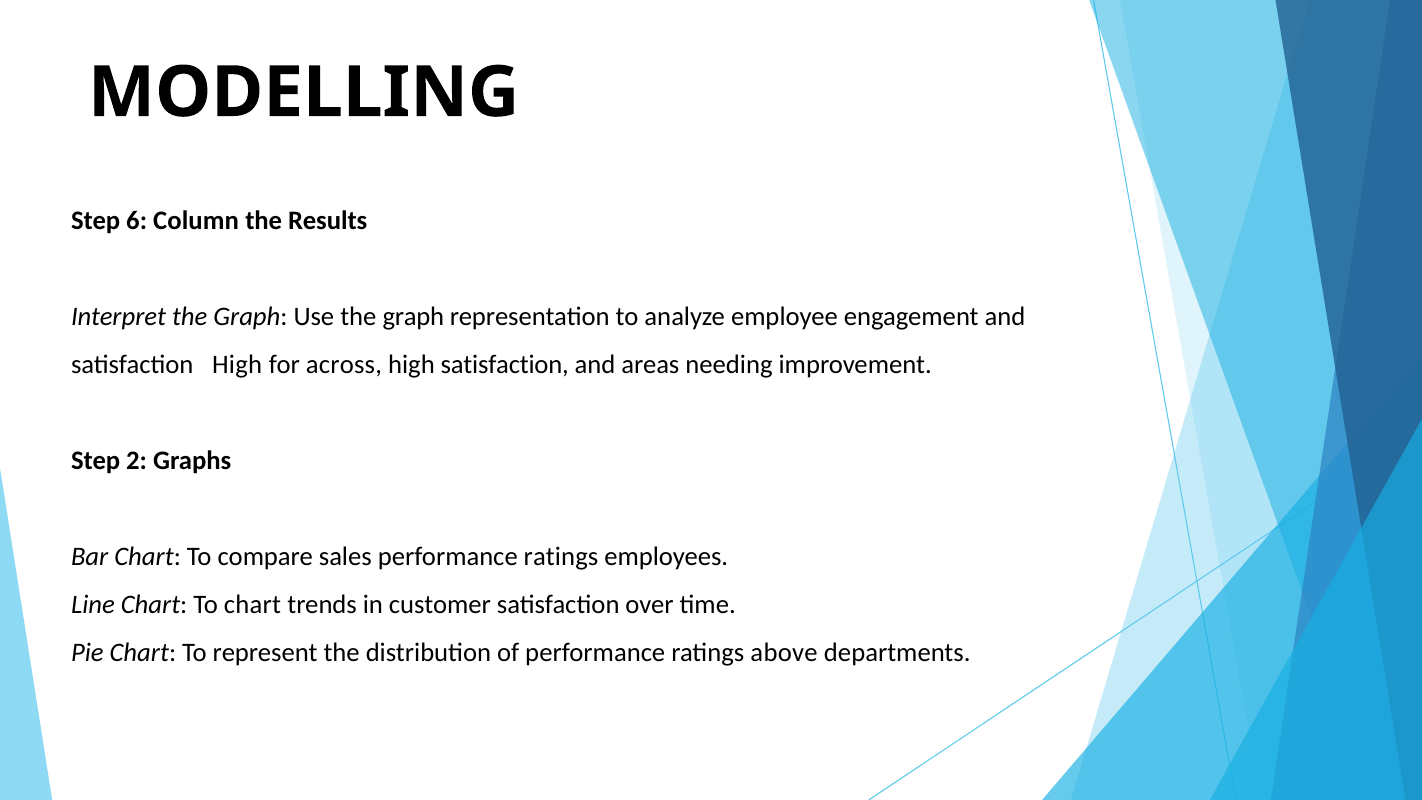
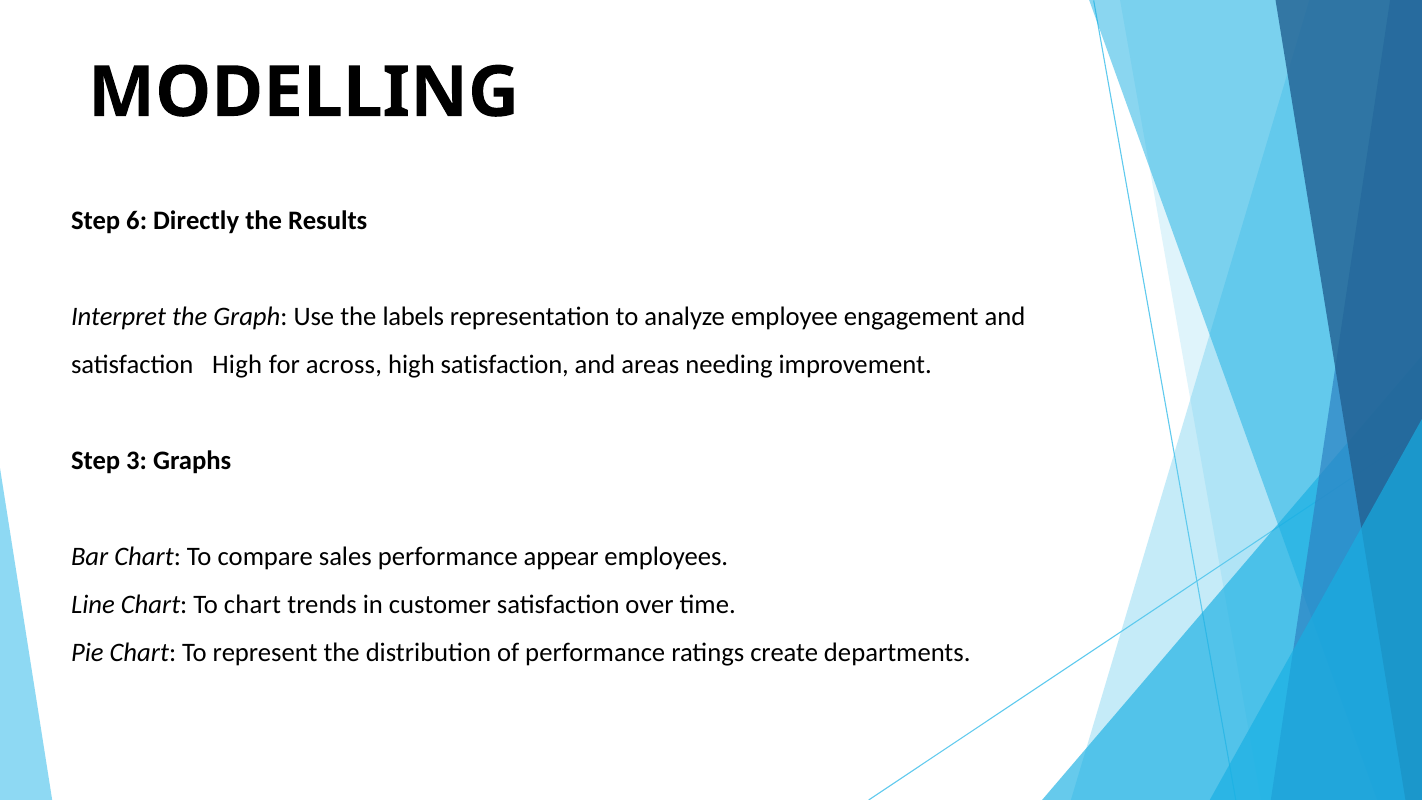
Column: Column -> Directly (196, 220)
Use the graph: graph -> labels (413, 316)
2: 2 -> 3 (137, 460)
sales performance ratings: ratings -> appear (561, 556)
above: above -> create (784, 652)
